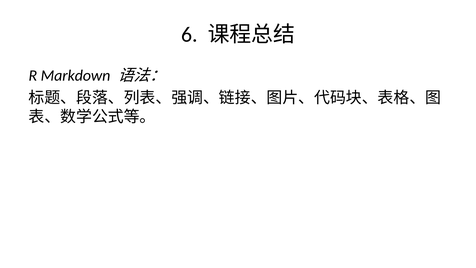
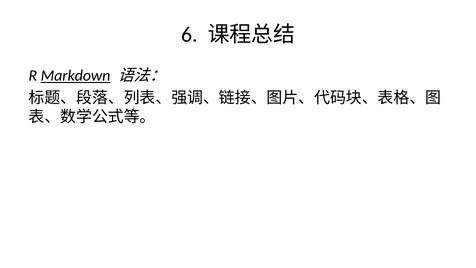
Markdown underline: none -> present (76, 75)
